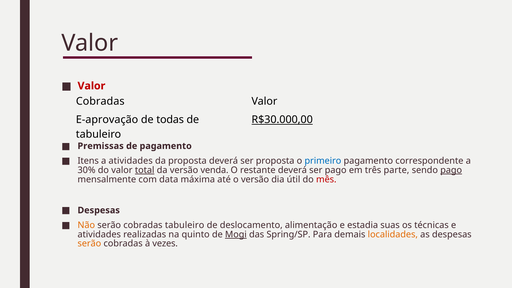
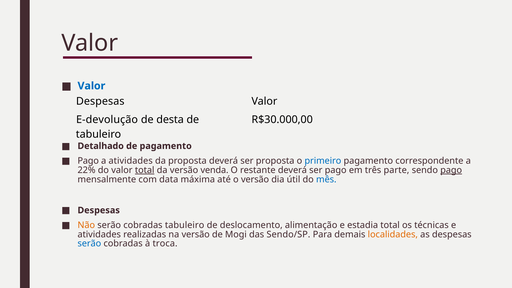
Valor colour: red -> blue (91, 86)
Cobradas: Cobradas -> Despesas (100, 101)
E-aprovação: E-aprovação -> E-devolução (107, 120)
todas: todas -> desta (170, 120)
R$30.000,00 underline: present -> none (282, 120)
Premissas: Premissas -> Detalhado (101, 146)
Itens: Itens -> Pago (88, 161)
30%: 30% -> 22% (87, 170)
mês colour: red -> blue (326, 179)
estadia suas: suas -> total (390, 225)
na quinto: quinto -> versão (196, 234)
Mogi underline: present -> none (236, 234)
Spring/SP: Spring/SP -> Sendo/SP (288, 234)
serão colour: orange -> blue (89, 244)
vezes: vezes -> troca (165, 244)
